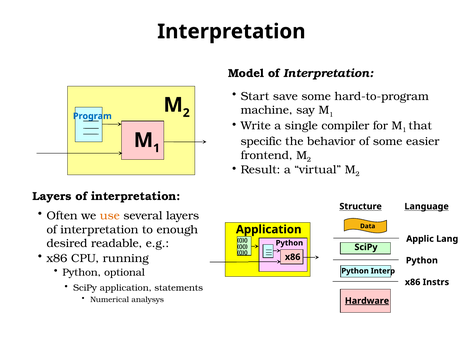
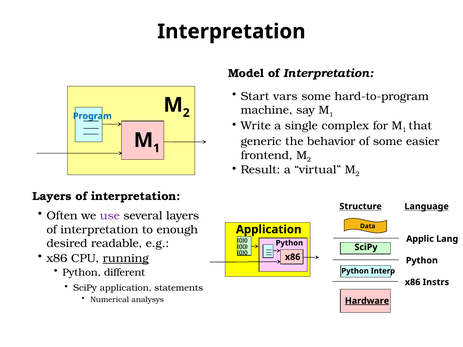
save: save -> vars (285, 96)
compiler: compiler -> complex (345, 126)
specific: specific -> generic (261, 141)
use colour: orange -> purple (110, 216)
running underline: none -> present (126, 259)
optional: optional -> different (125, 273)
